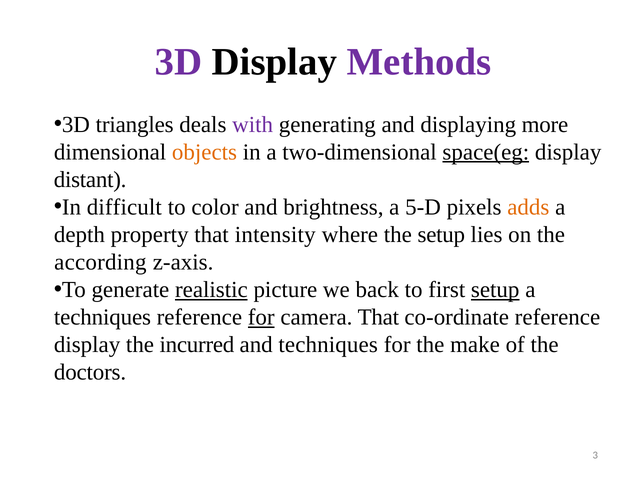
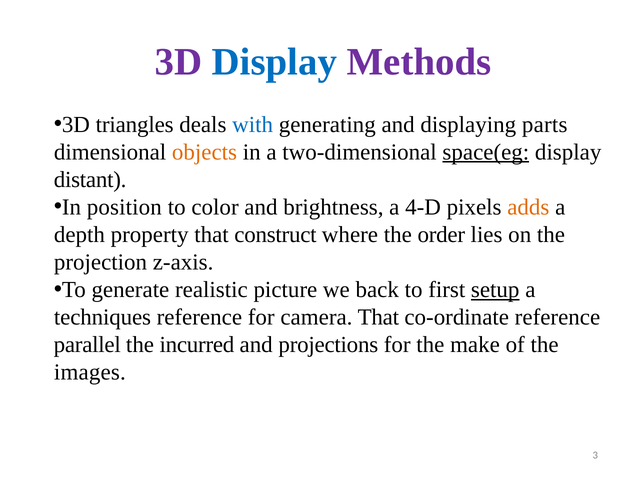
Display colour: black -> blue (274, 62)
with colour: purple -> blue (253, 125)
more: more -> parts (545, 125)
difficult: difficult -> position (124, 207)
5-D: 5-D -> 4-D (423, 207)
intensity: intensity -> construct (275, 235)
the setup: setup -> order (441, 235)
according: according -> projection (100, 262)
realistic underline: present -> none (211, 290)
for underline: present -> none (261, 317)
display: display -> parallel (87, 345)
and techniques: techniques -> projections (328, 345)
doctors: doctors -> images (90, 372)
